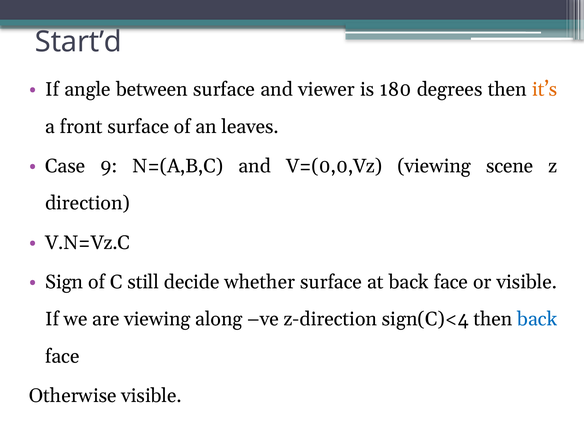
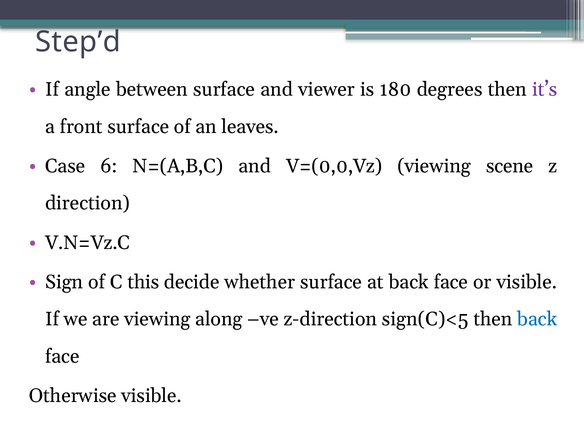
Start’d: Start’d -> Step’d (78, 42)
it’s colour: orange -> purple (545, 90)
9: 9 -> 6 (109, 166)
still: still -> this (143, 282)
sign(C)<4: sign(C)<4 -> sign(C)<5 (425, 319)
